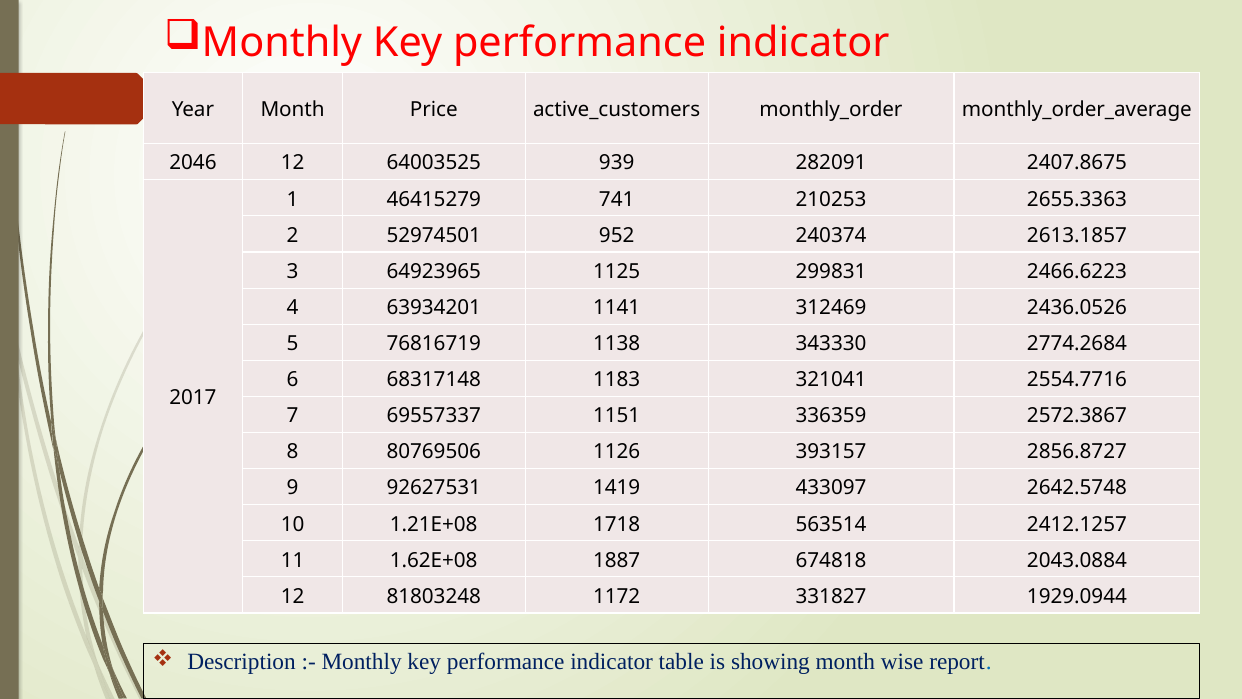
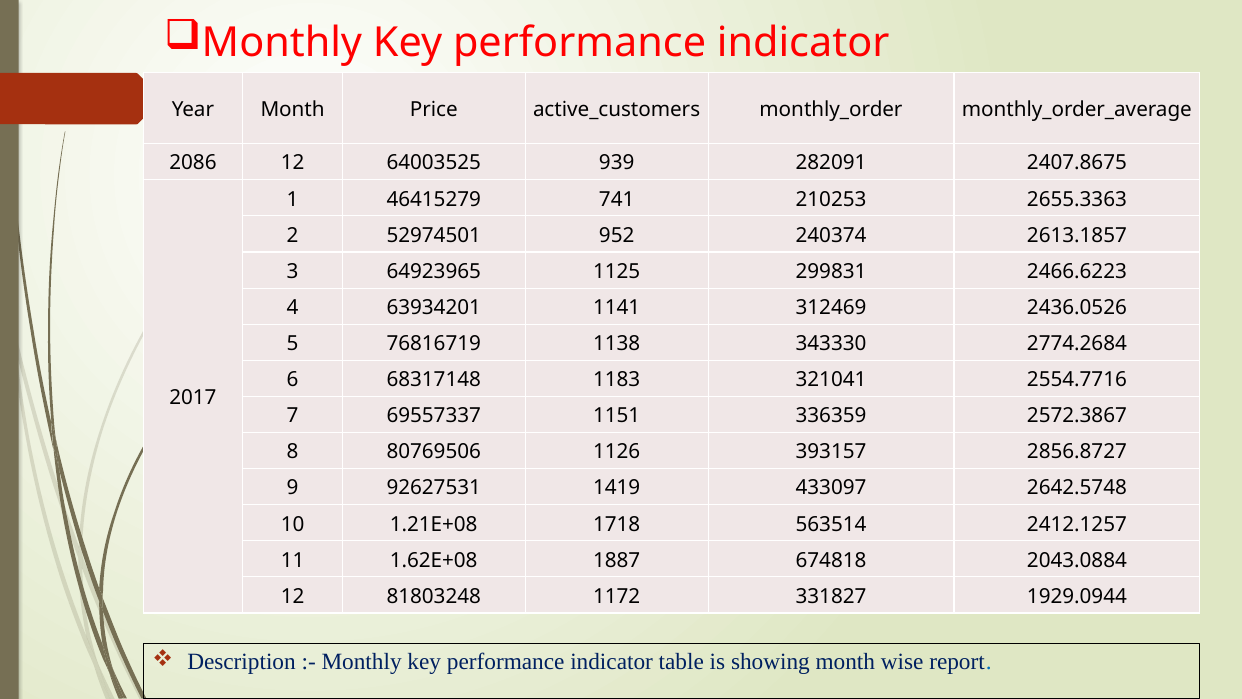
2046: 2046 -> 2086 (193, 163)
